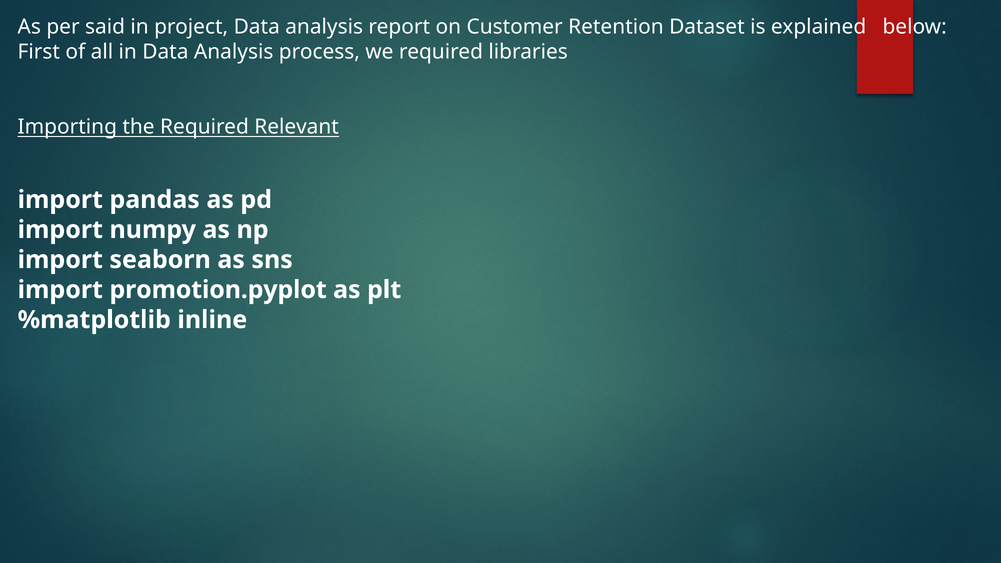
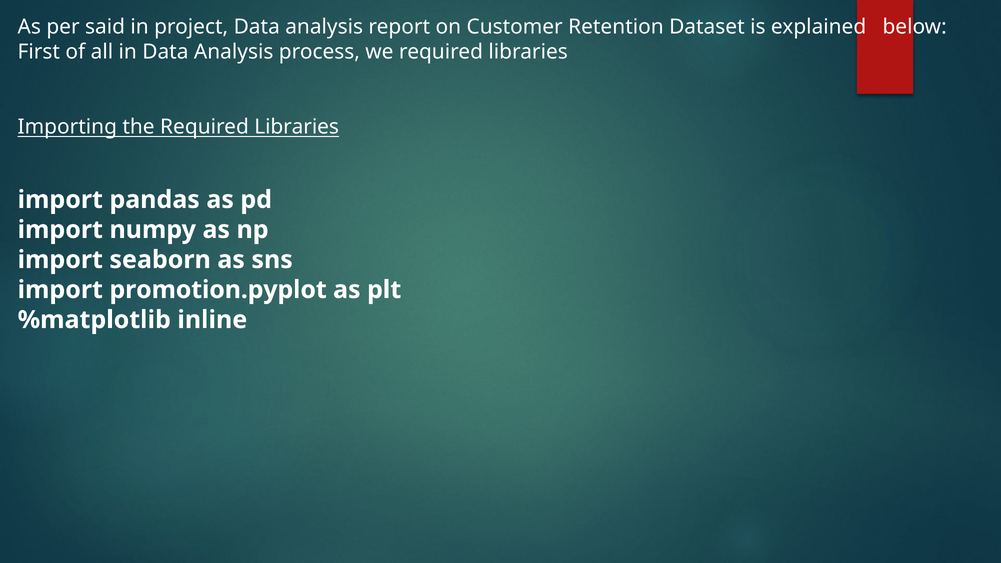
the Required Relevant: Relevant -> Libraries (297, 127)
